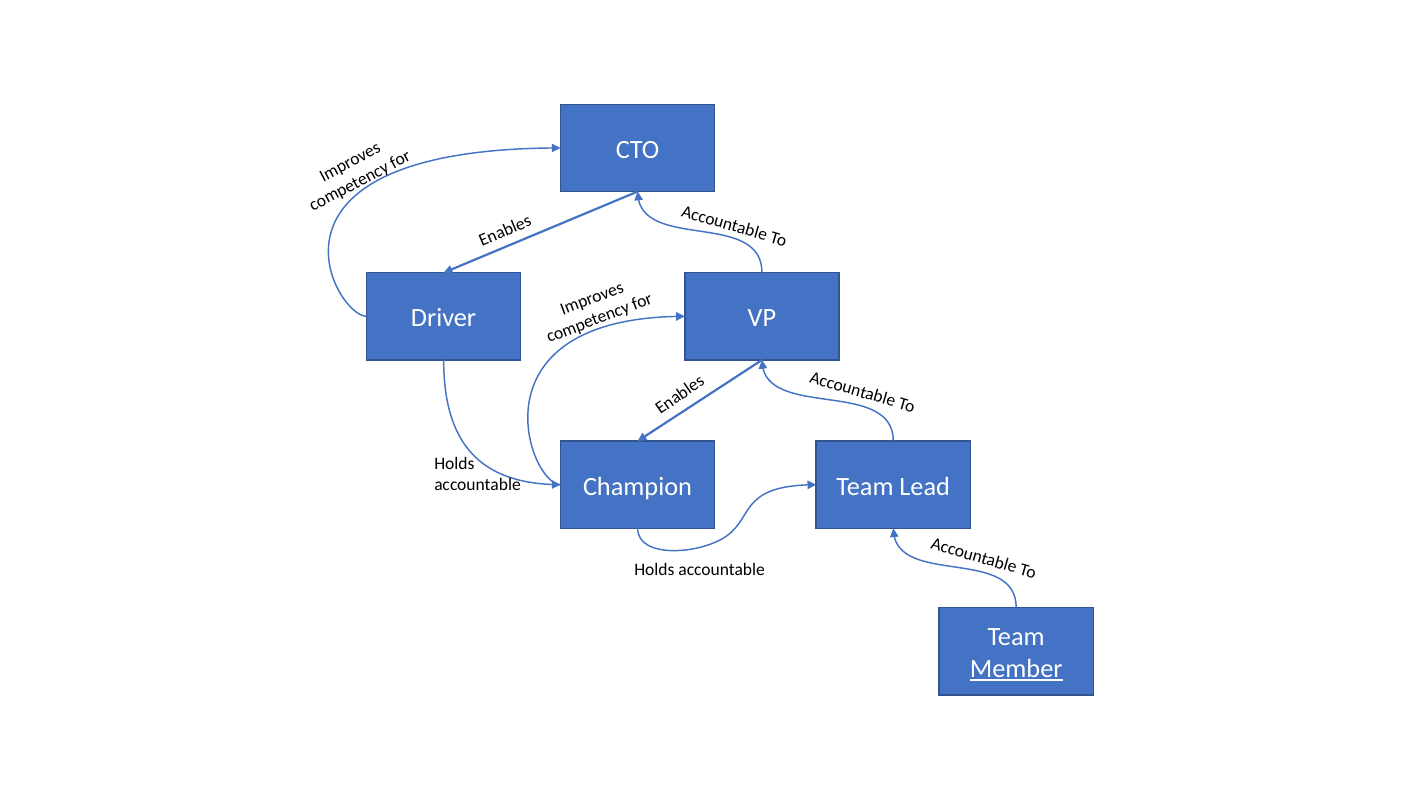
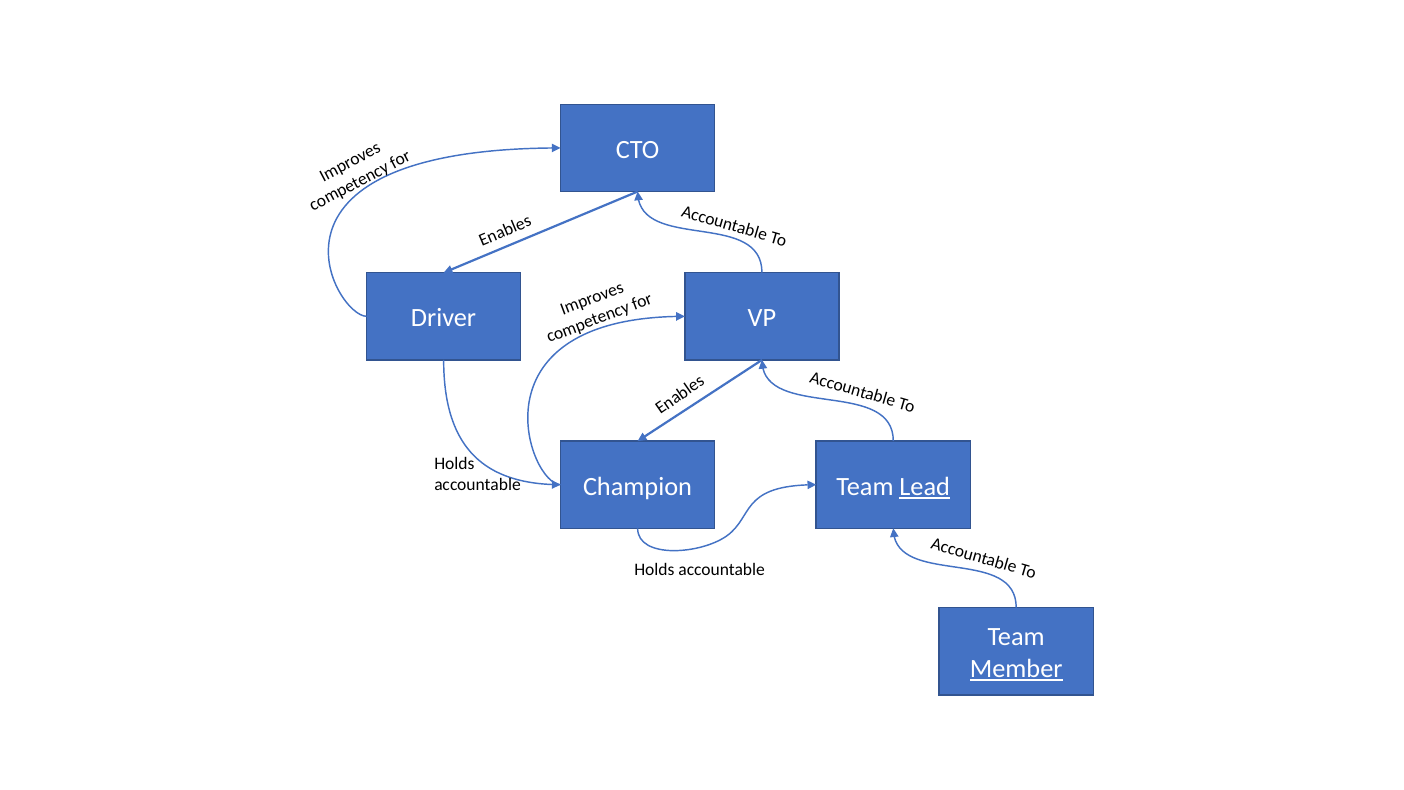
Lead underline: none -> present (925, 486)
